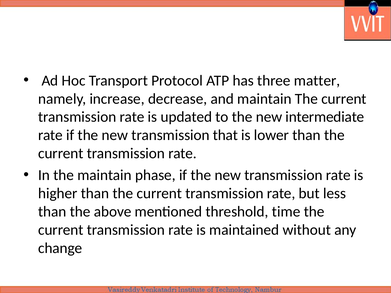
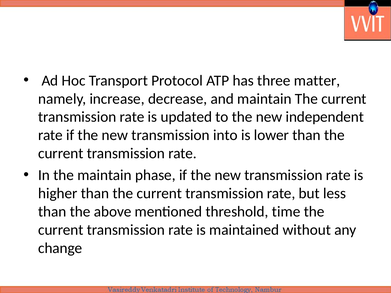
intermediate: intermediate -> independent (325, 117)
that: that -> into (225, 135)
